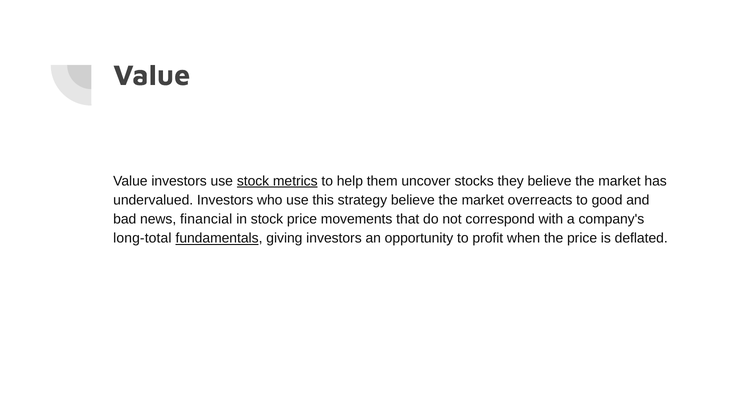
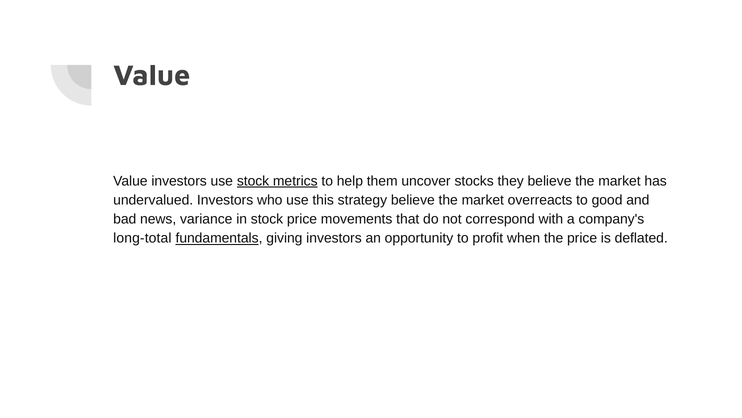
financial: financial -> variance (206, 219)
